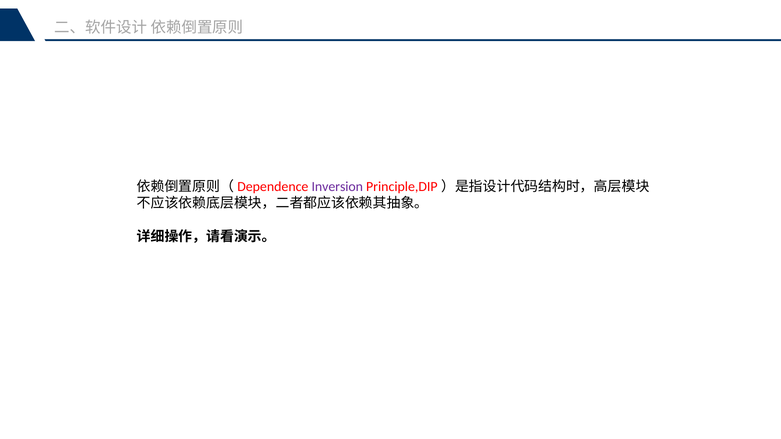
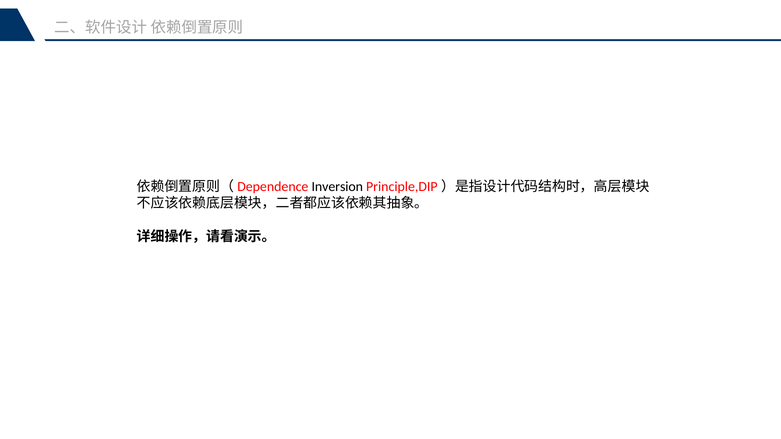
Inversion colour: purple -> black (337, 187)
